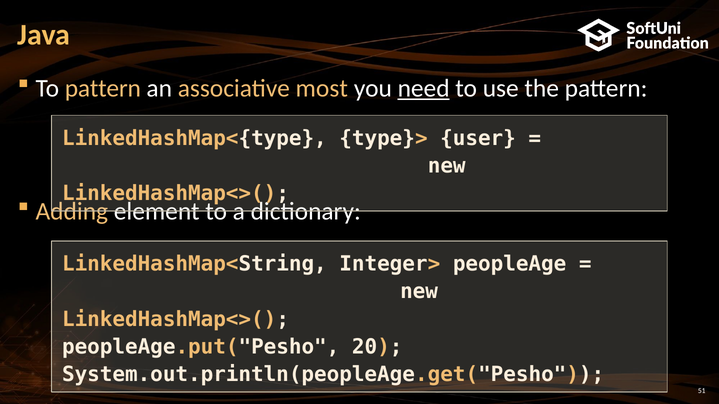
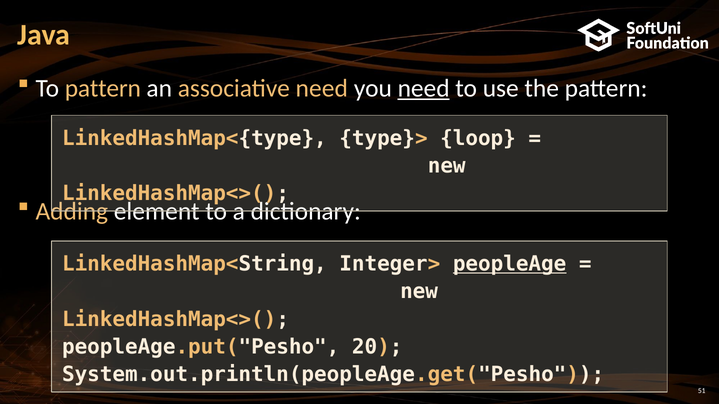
associative most: most -> need (322, 89)
user: user -> loop (478, 138)
peopleAge underline: none -> present (510, 264)
